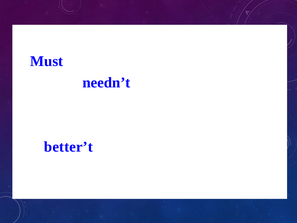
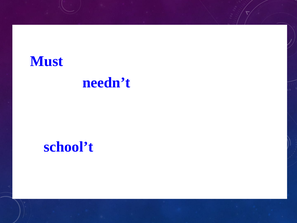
better’t: better’t -> school’t (68, 147)
